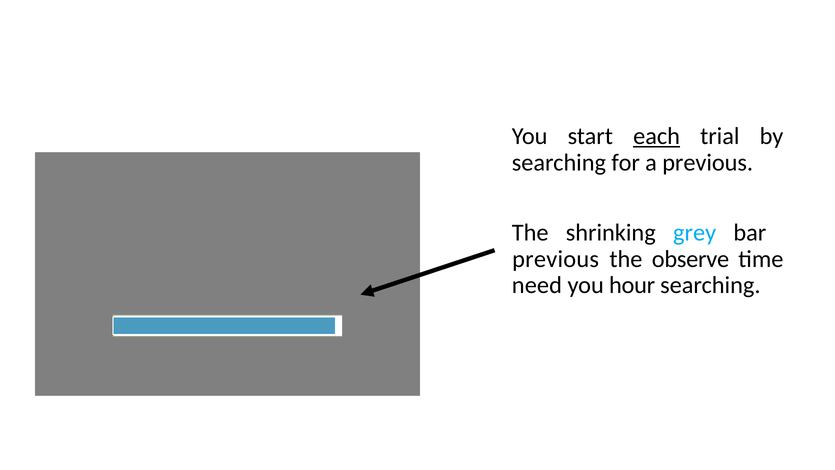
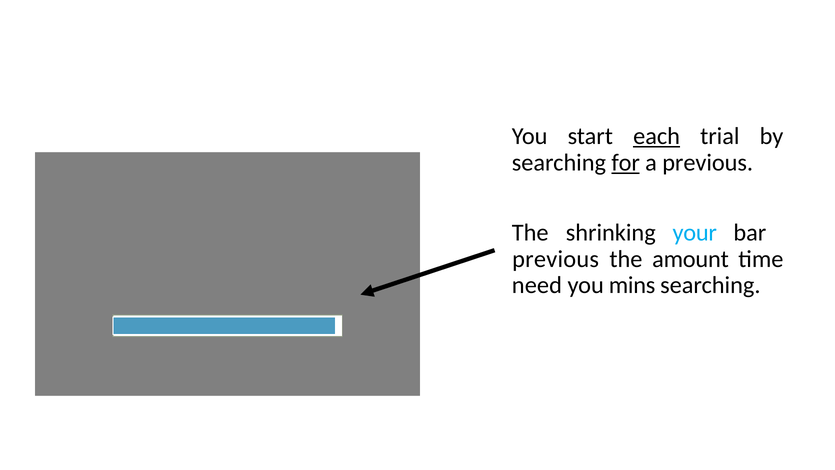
for underline: none -> present (626, 163)
grey: grey -> your (695, 233)
observe: observe -> amount (690, 259)
hour: hour -> mins (632, 285)
